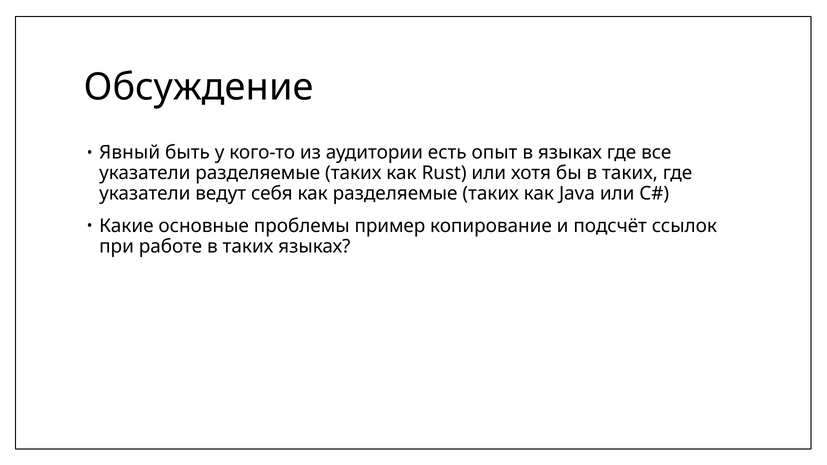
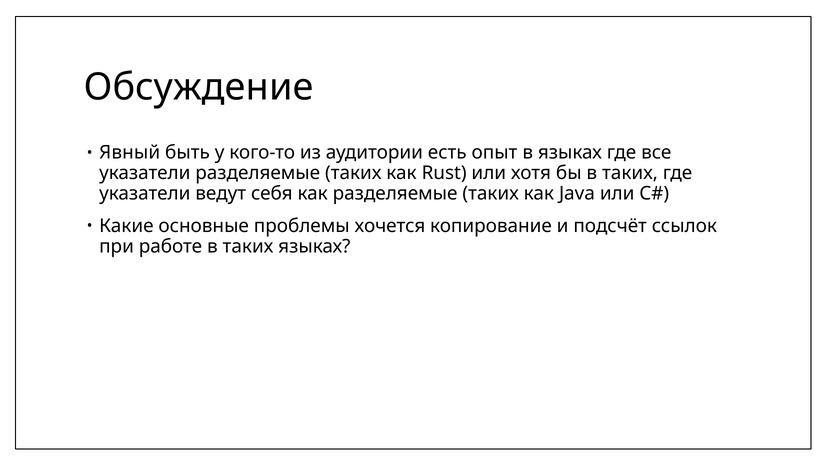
пример: пример -> хочется (390, 226)
